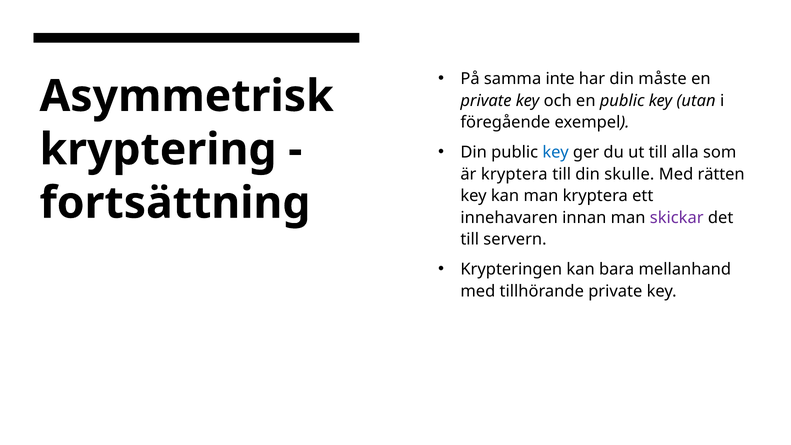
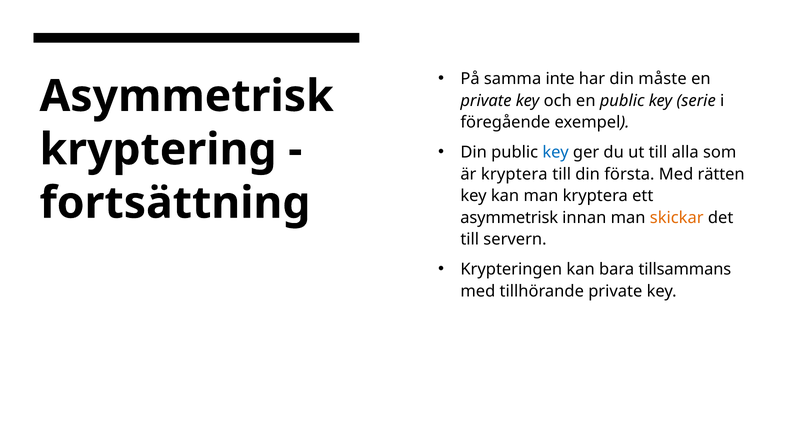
utan: utan -> serie (696, 101)
skulle: skulle -> första (629, 174)
innehavaren: innehavaren -> asymmetrisk (509, 218)
skickar colour: purple -> orange (677, 218)
mellanhand: mellanhand -> tillsammans (685, 269)
